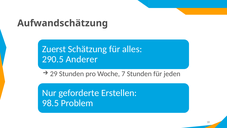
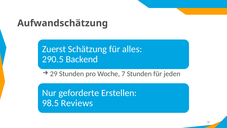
Anderer: Anderer -> Backend (82, 59)
Problem: Problem -> Reviews (77, 103)
